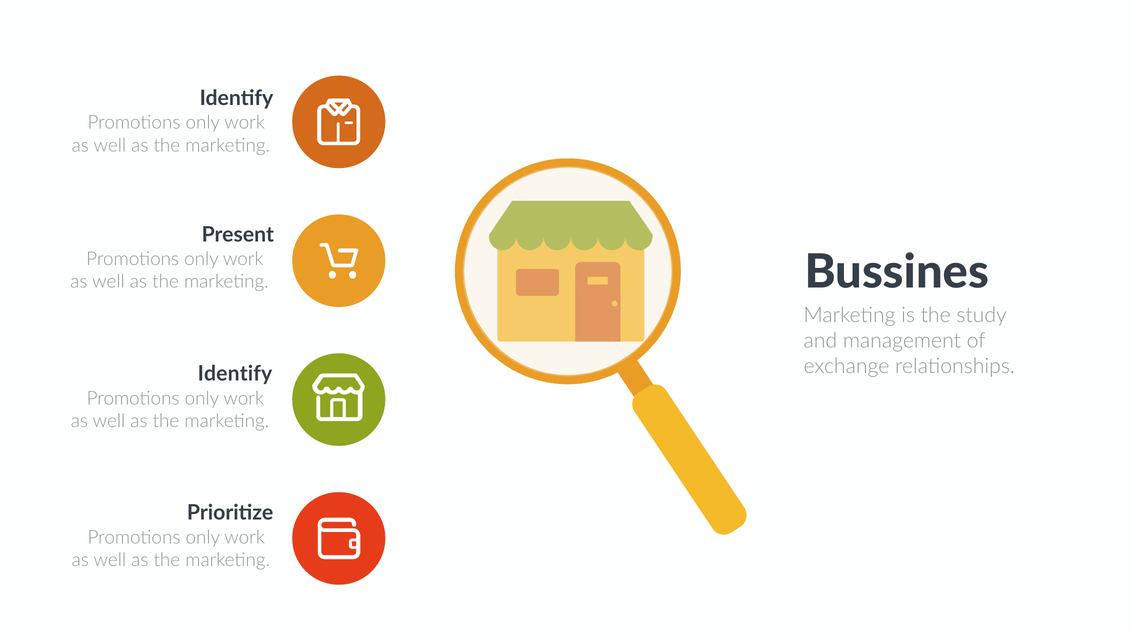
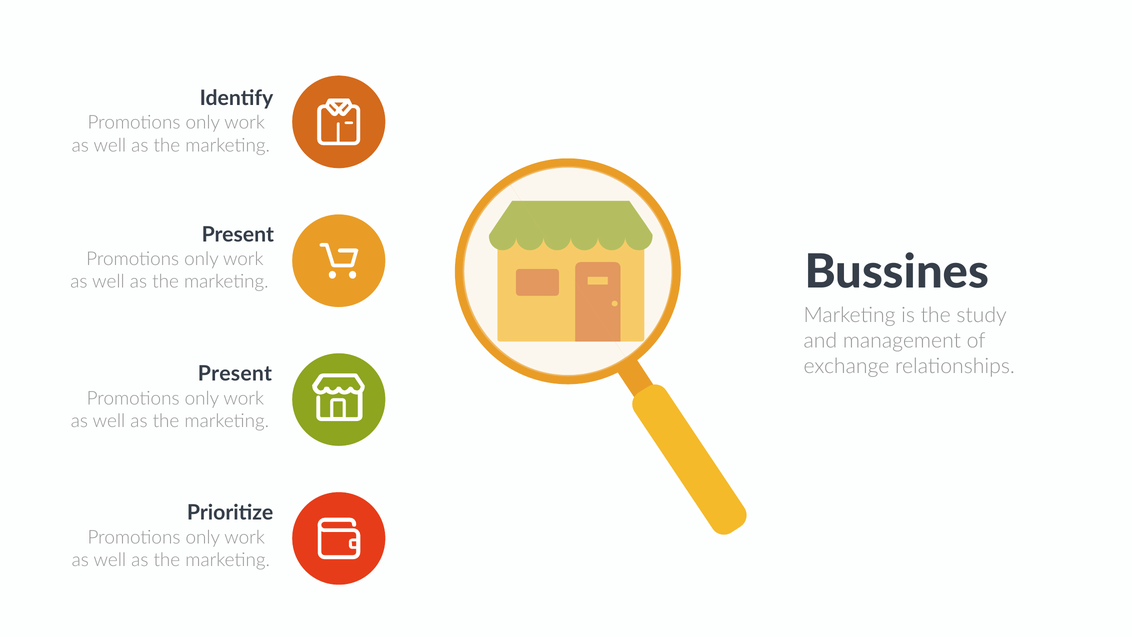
Identify: Identify -> Present (235, 374)
